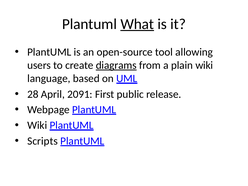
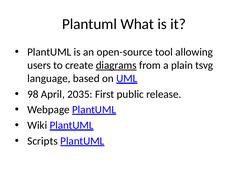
What underline: present -> none (137, 24)
plain wiki: wiki -> tsvg (204, 65)
28: 28 -> 98 (33, 94)
2091: 2091 -> 2035 (80, 94)
